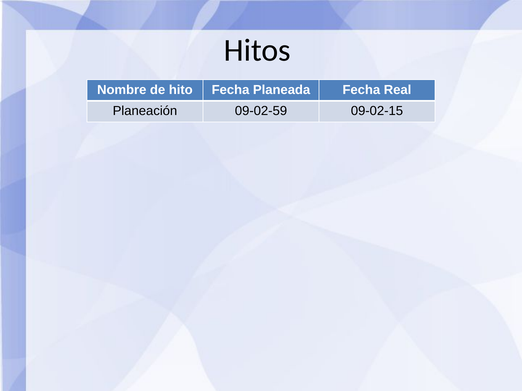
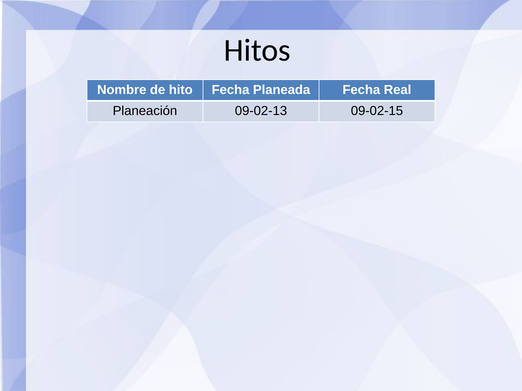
09-02-59: 09-02-59 -> 09-02-13 (261, 111)
